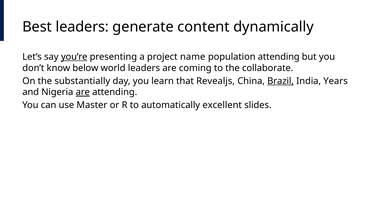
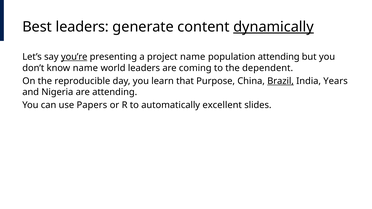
dynamically underline: none -> present (274, 27)
know below: below -> name (85, 68)
collaborate: collaborate -> dependent (268, 68)
substantially: substantially -> reproducible (82, 81)
Revealjs: Revealjs -> Purpose (216, 81)
are underline: present -> none (83, 92)
Master: Master -> Papers (92, 105)
